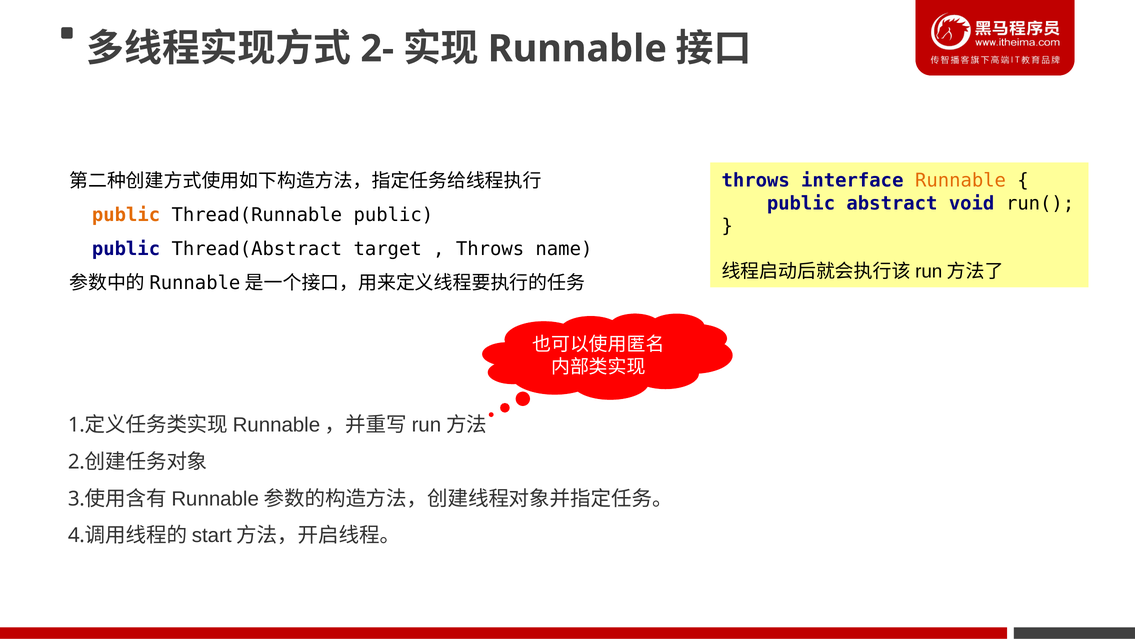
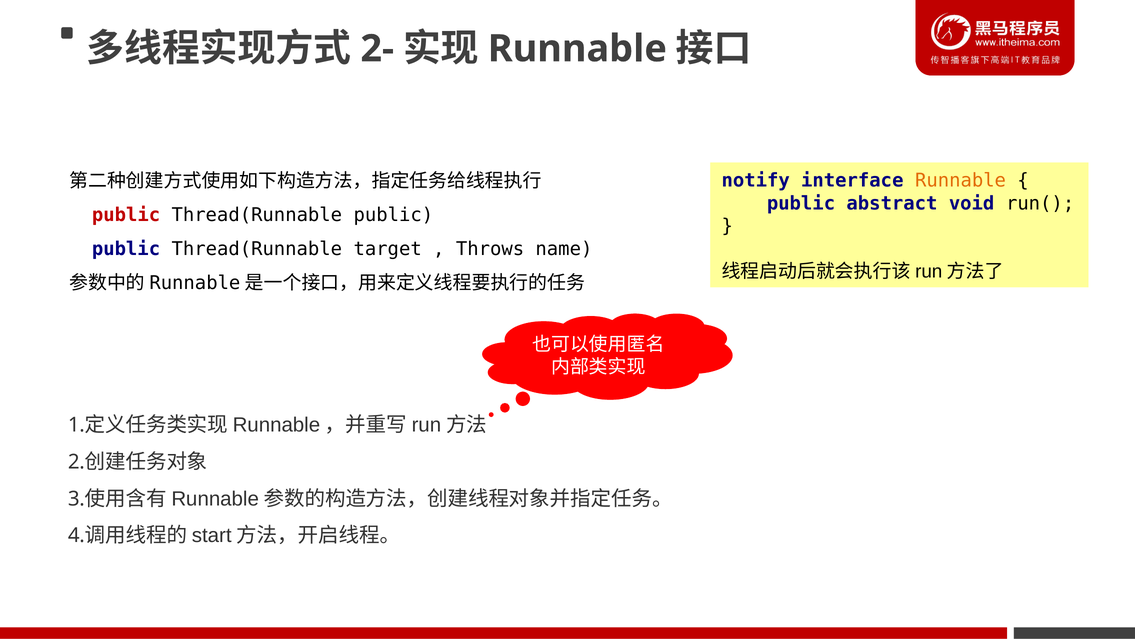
throws: throws -> notify (756, 181)
public colour: orange -> red (126, 215)
Thread(Abstract: Thread(Abstract -> Thread(Runnable (257, 249)
